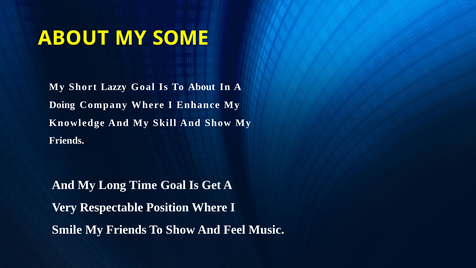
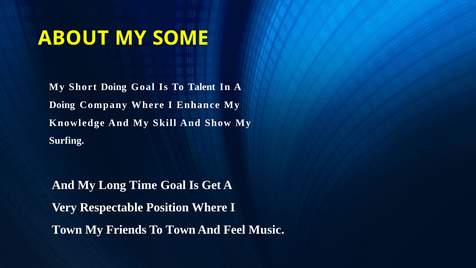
Short Lazzy: Lazzy -> Doing (114, 87)
To About: About -> Talent (202, 87)
Friends: Friends -> Surfing (67, 141)
Smile: Smile -> Town (67, 230)
To Show: Show -> Town (181, 230)
